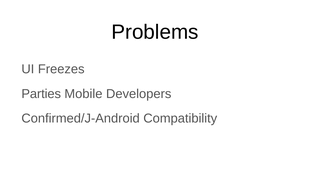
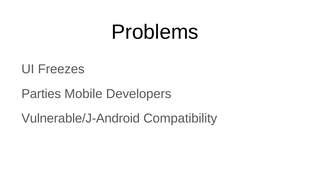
Confirmed/J-Android: Confirmed/J-Android -> Vulnerable/J-Android (81, 119)
